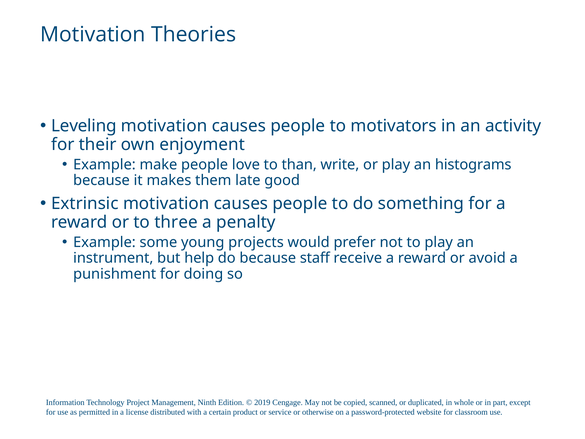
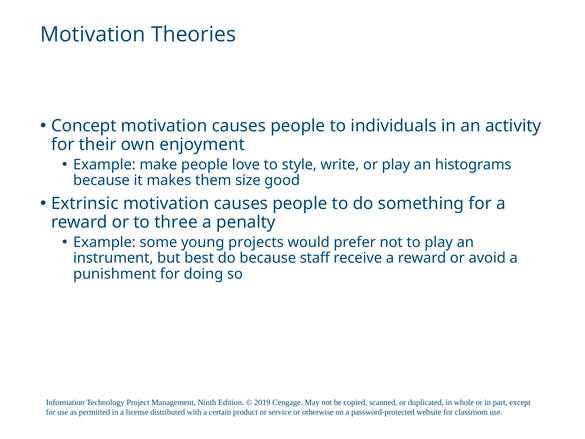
Leveling: Leveling -> Concept (84, 126)
motivators: motivators -> individuals (394, 126)
than: than -> style (299, 165)
late: late -> size (248, 180)
help: help -> best (199, 258)
